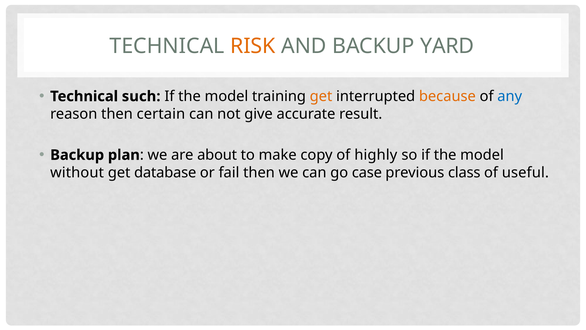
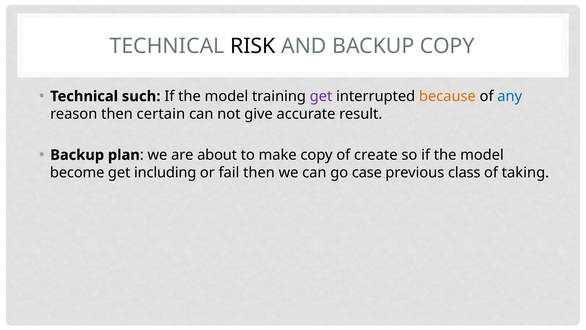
RISK colour: orange -> black (253, 46)
BACKUP YARD: YARD -> COPY (447, 46)
get colour: orange -> purple (321, 96)
highly: highly -> create (376, 155)
without: without -> become (77, 172)
database: database -> including (165, 172)
useful: useful -> taking (525, 172)
